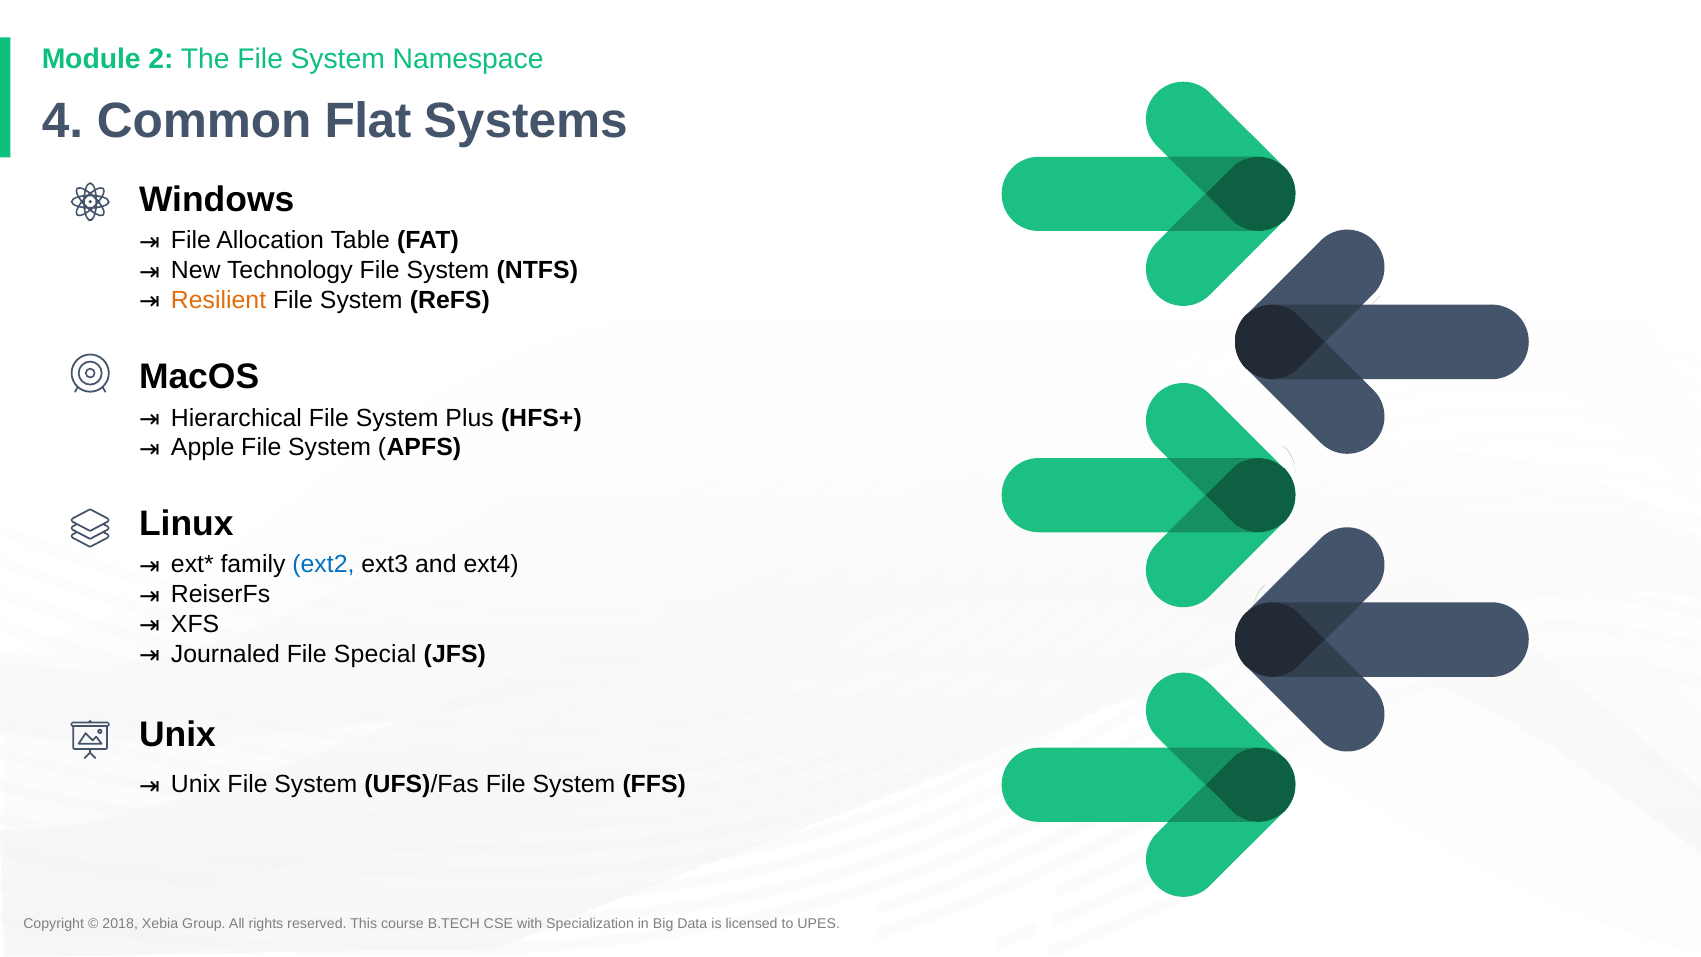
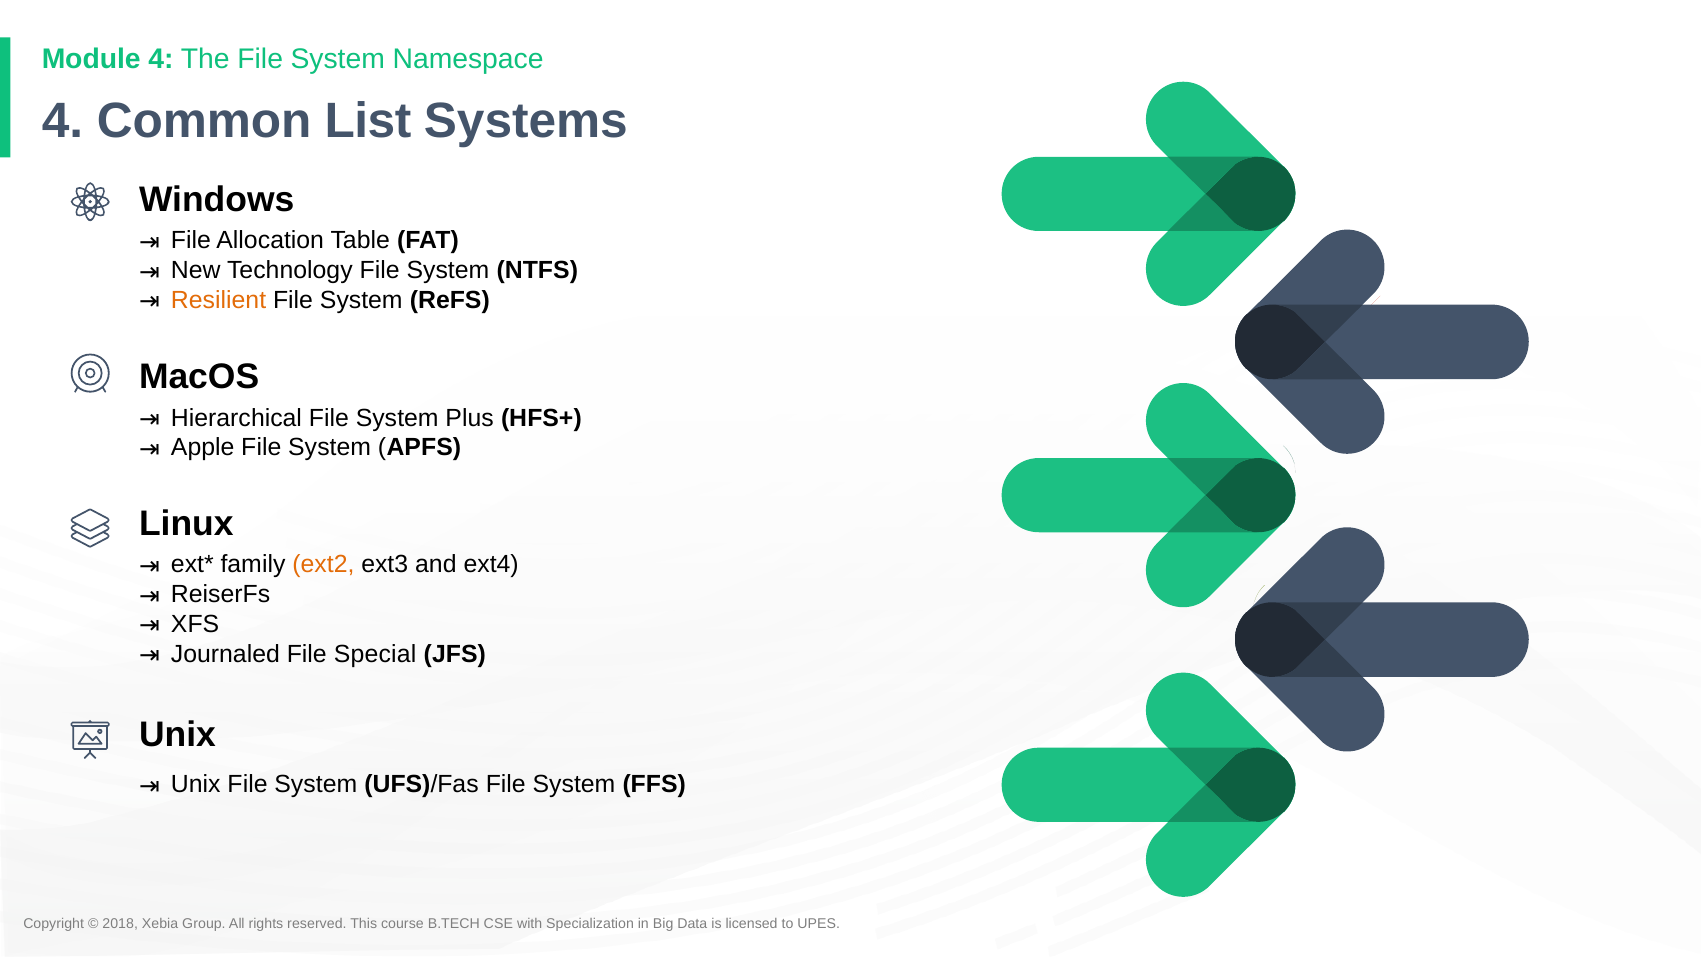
Module 2: 2 -> 4 (161, 60)
Flat: Flat -> List (368, 121)
ext2 colour: blue -> orange (323, 565)
